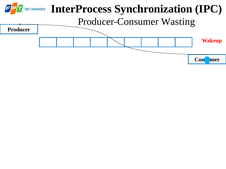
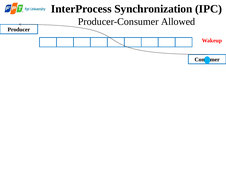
Wasting: Wasting -> Allowed (178, 22)
